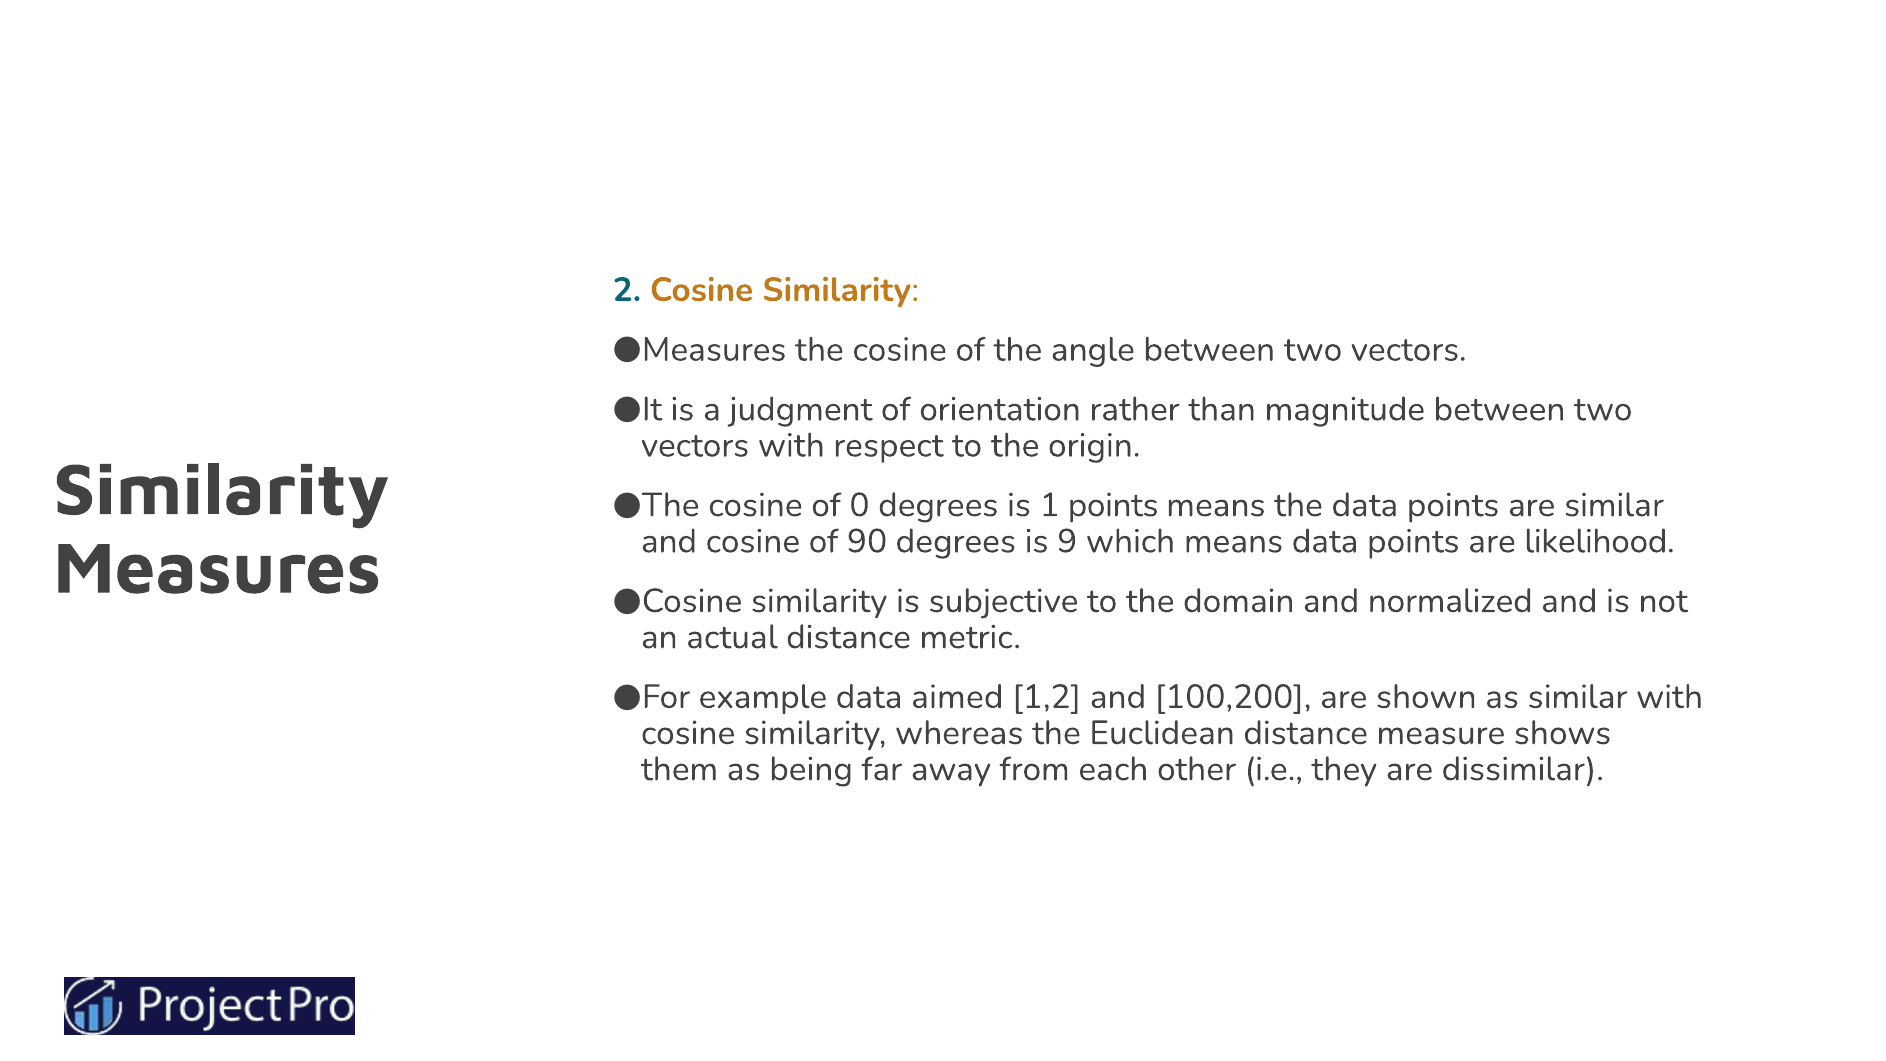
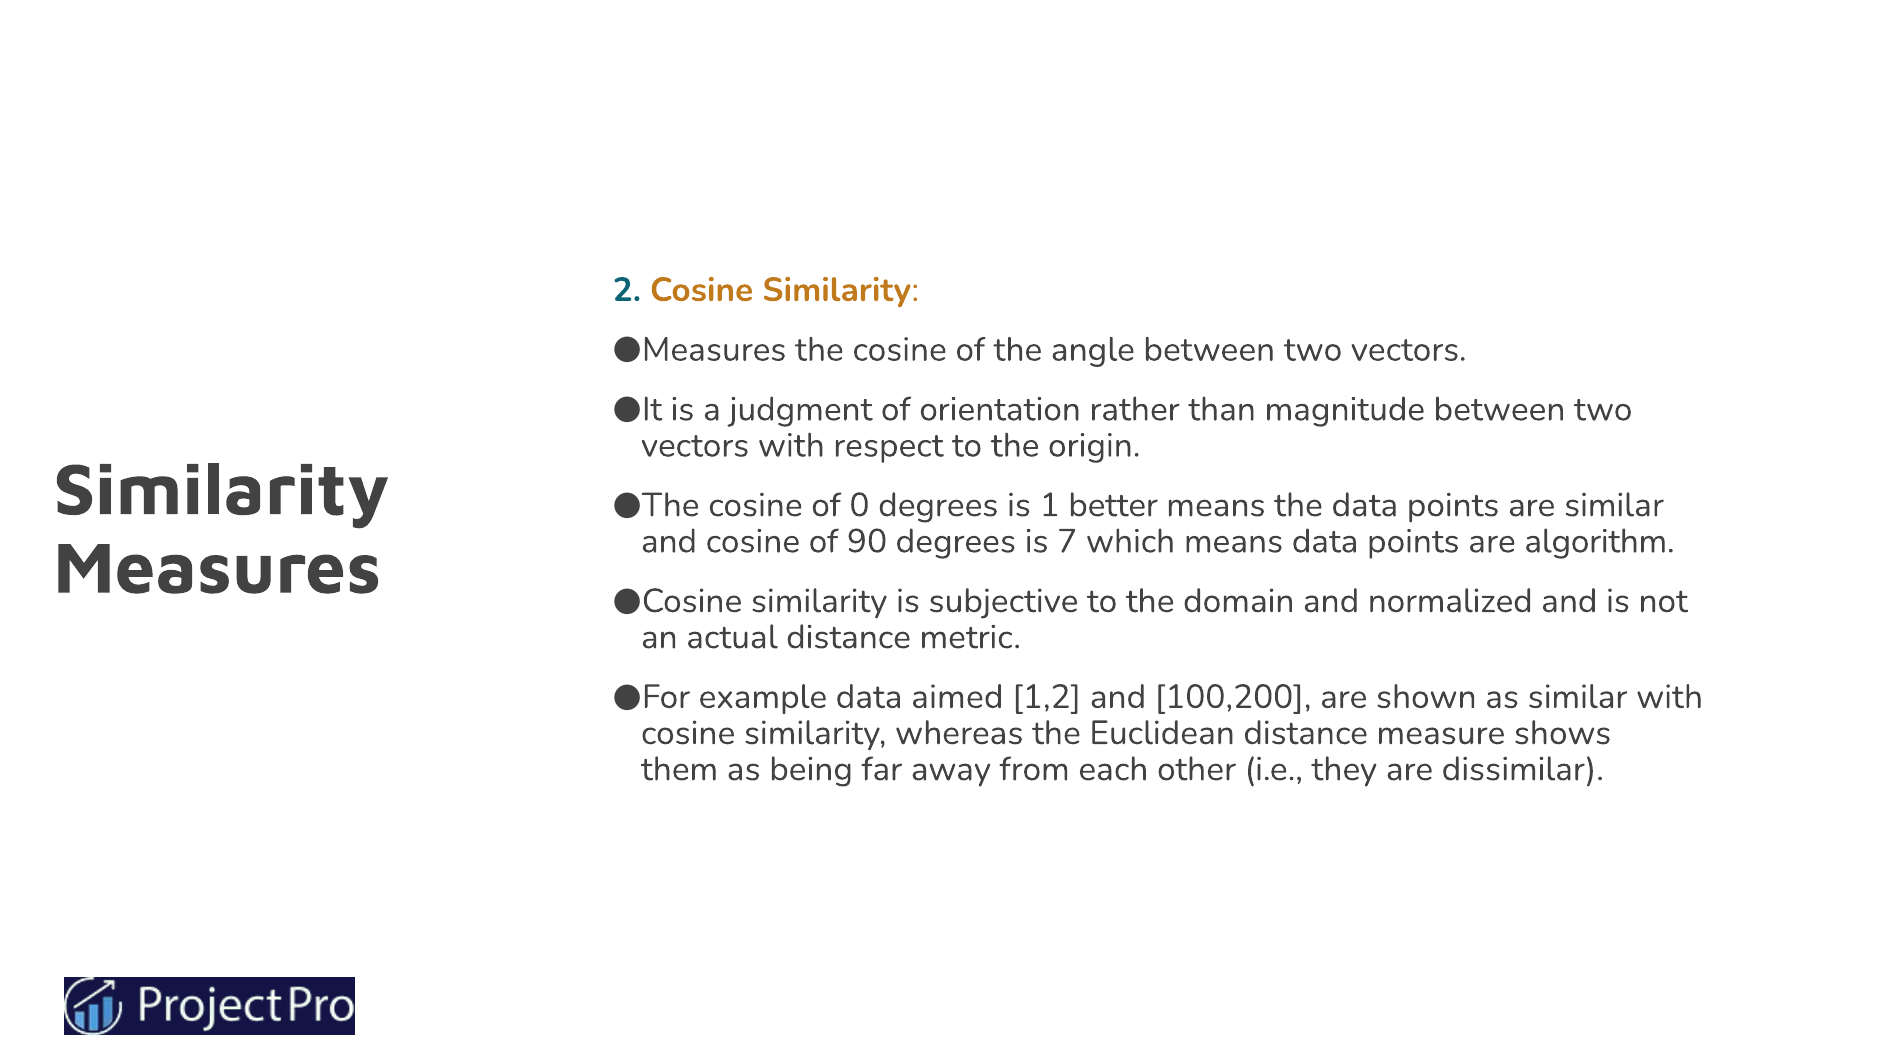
1 points: points -> better (1113, 505)
9: 9 -> 7 (1067, 541)
likelihood: likelihood -> algorithm (1599, 541)
